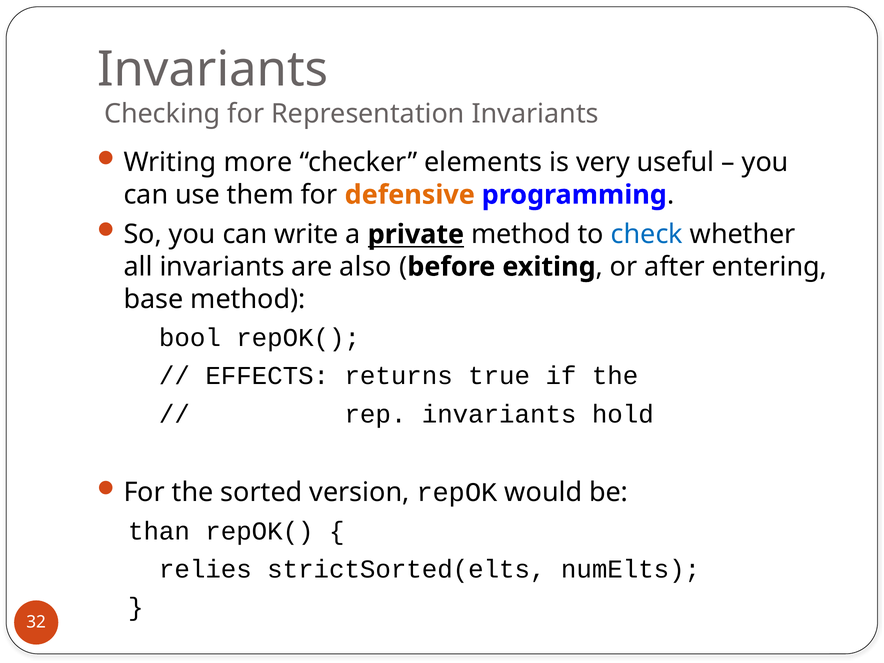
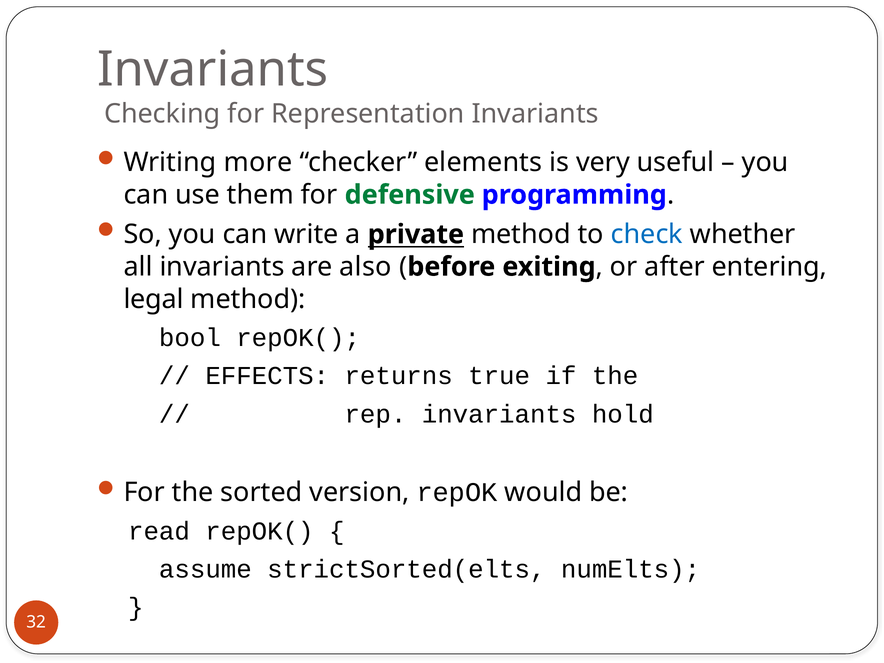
defensive colour: orange -> green (410, 195)
base: base -> legal (154, 299)
than: than -> read (159, 531)
relies: relies -> assume (205, 569)
